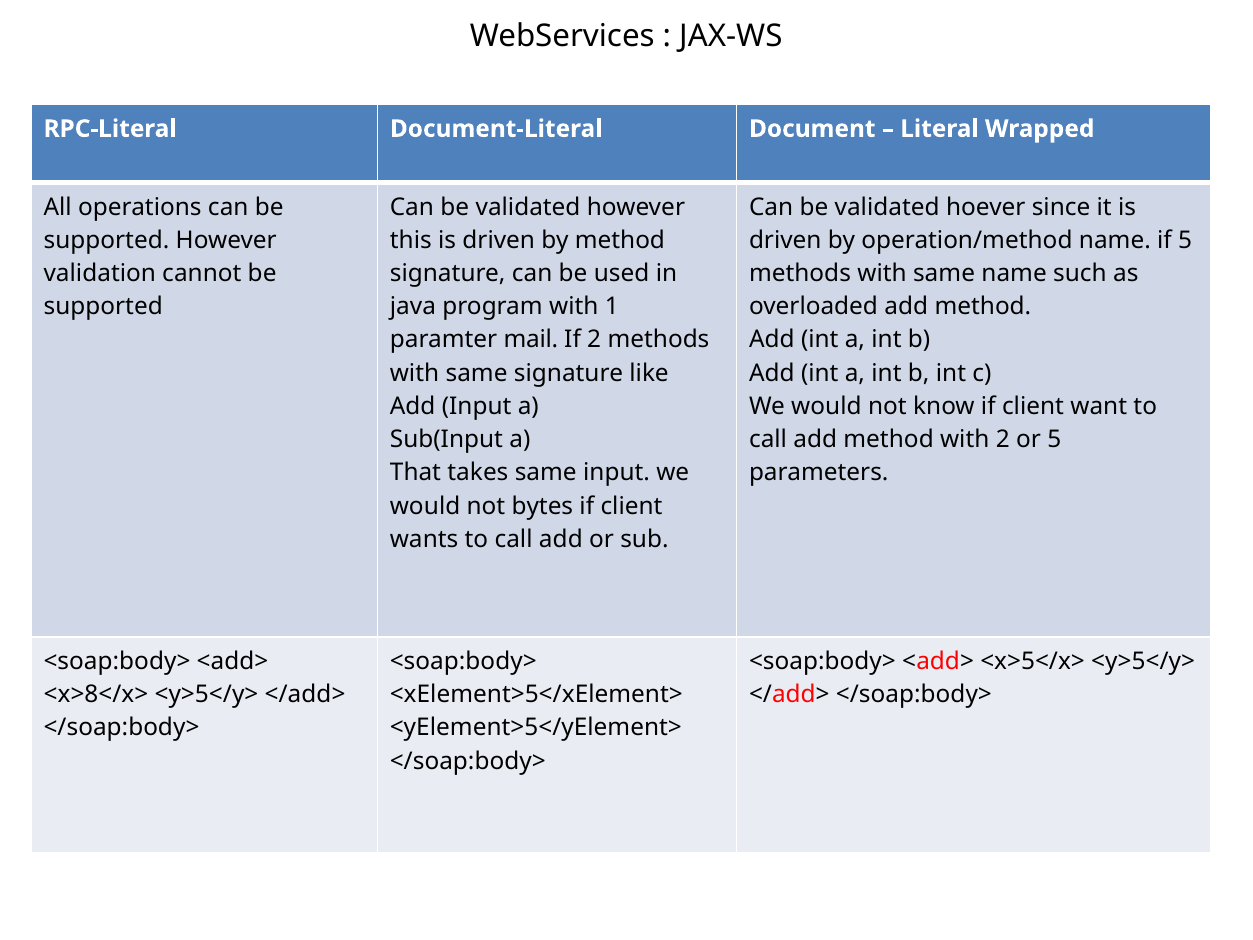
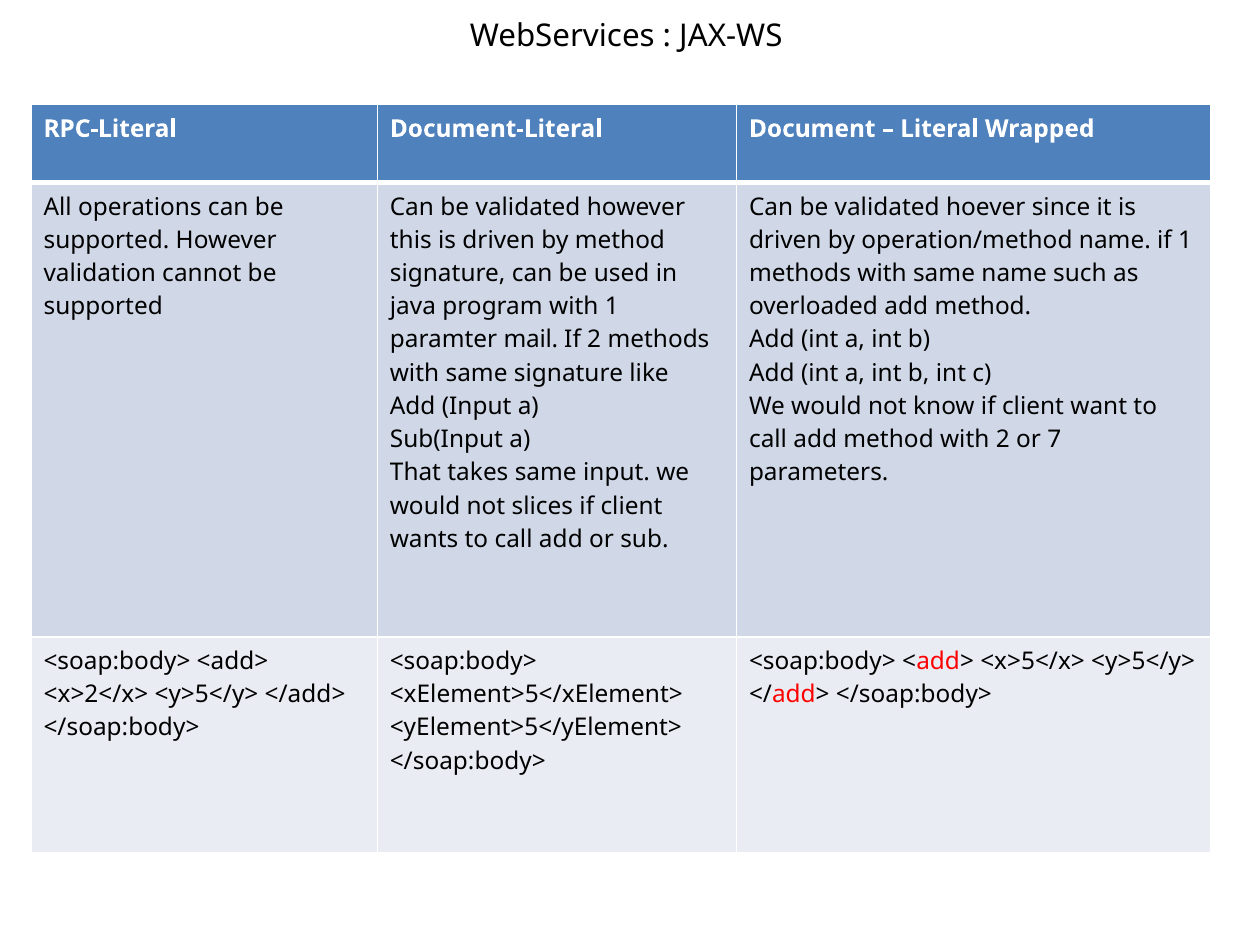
if 5: 5 -> 1 (1185, 240)
or 5: 5 -> 7 (1054, 439)
bytes: bytes -> slices (542, 506)
<x>8</x>: <x>8</x> -> <x>2</x> (96, 694)
